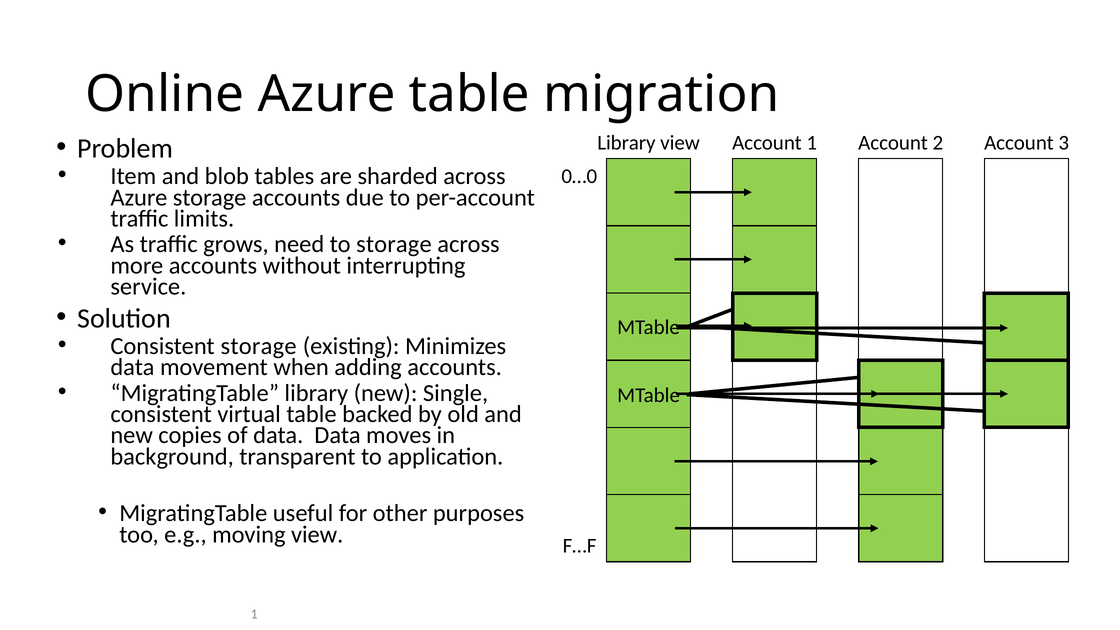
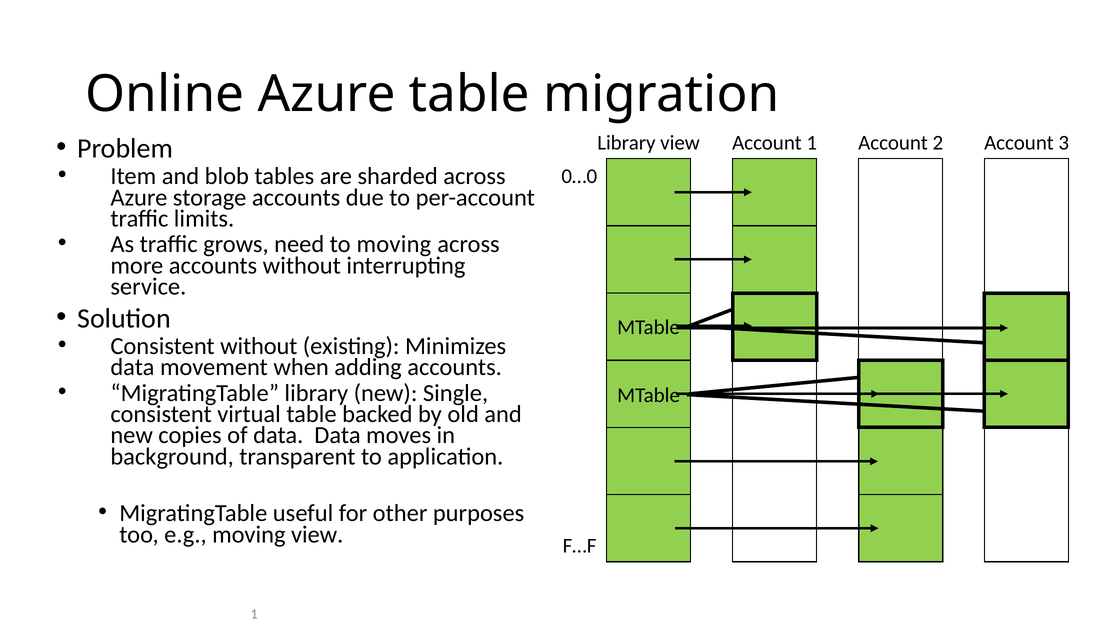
to storage: storage -> moving (394, 244)
Consistent storage: storage -> without (259, 346)
